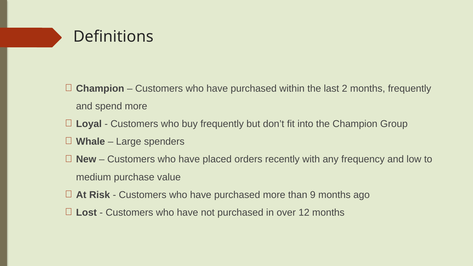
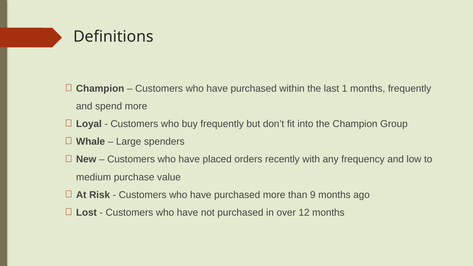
2: 2 -> 1 (345, 88)
